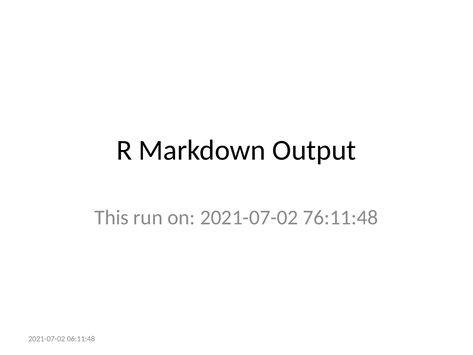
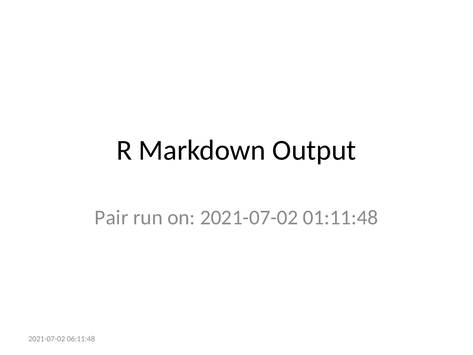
This: This -> Pair (111, 217)
76:11:48: 76:11:48 -> 01:11:48 (340, 217)
